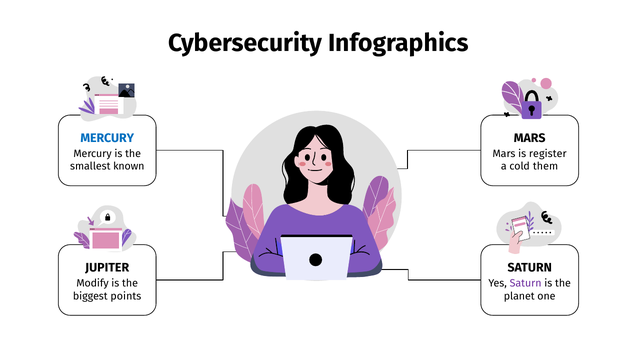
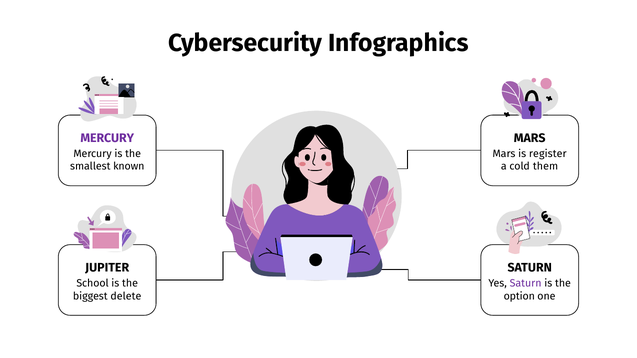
MERCURY colour: blue -> purple (107, 138)
Modify: Modify -> School (93, 284)
points: points -> delete (126, 296)
planet: planet -> option (519, 296)
